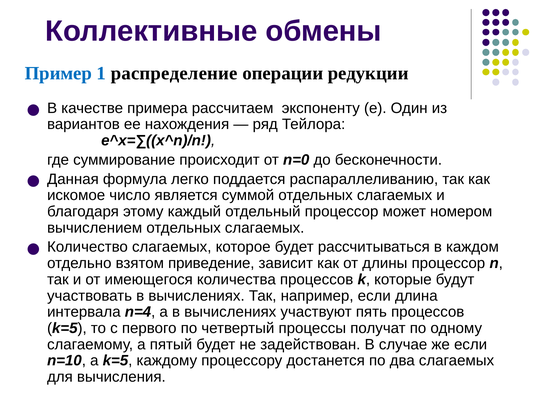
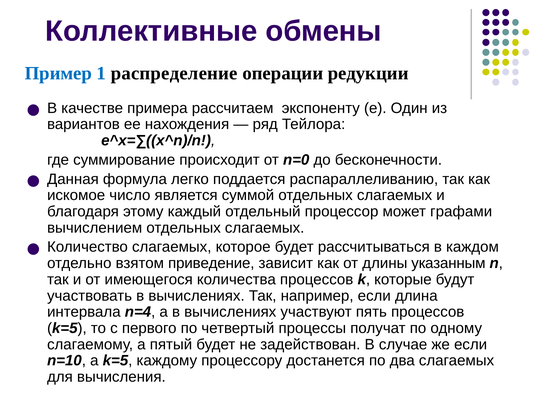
номером: номером -> графами (461, 211)
длины процессор: процессор -> указанным (448, 263)
